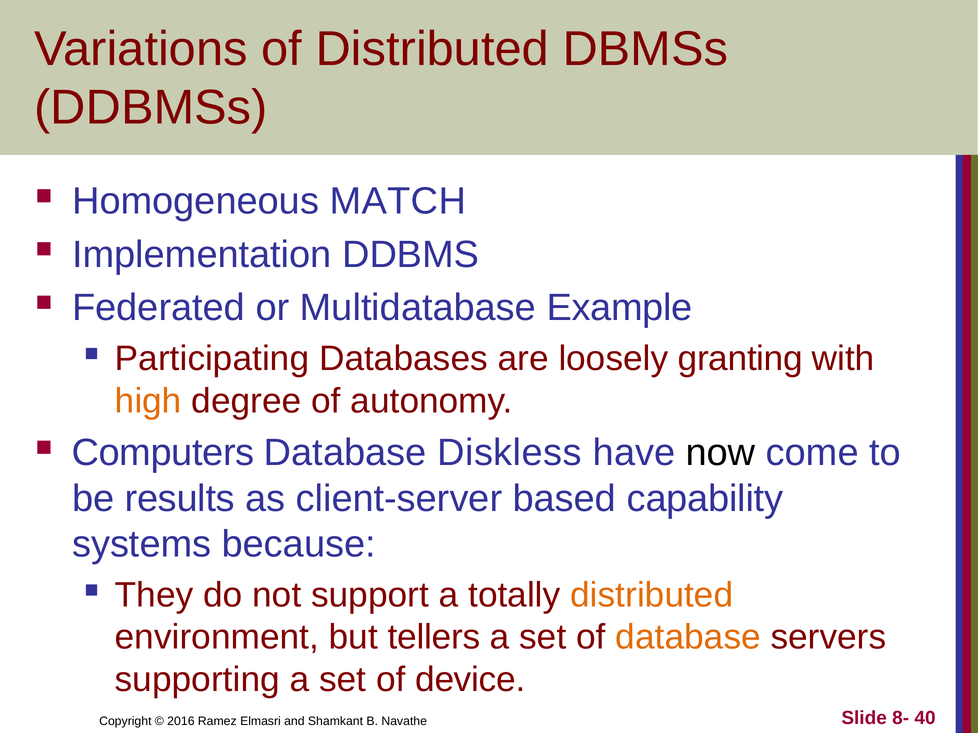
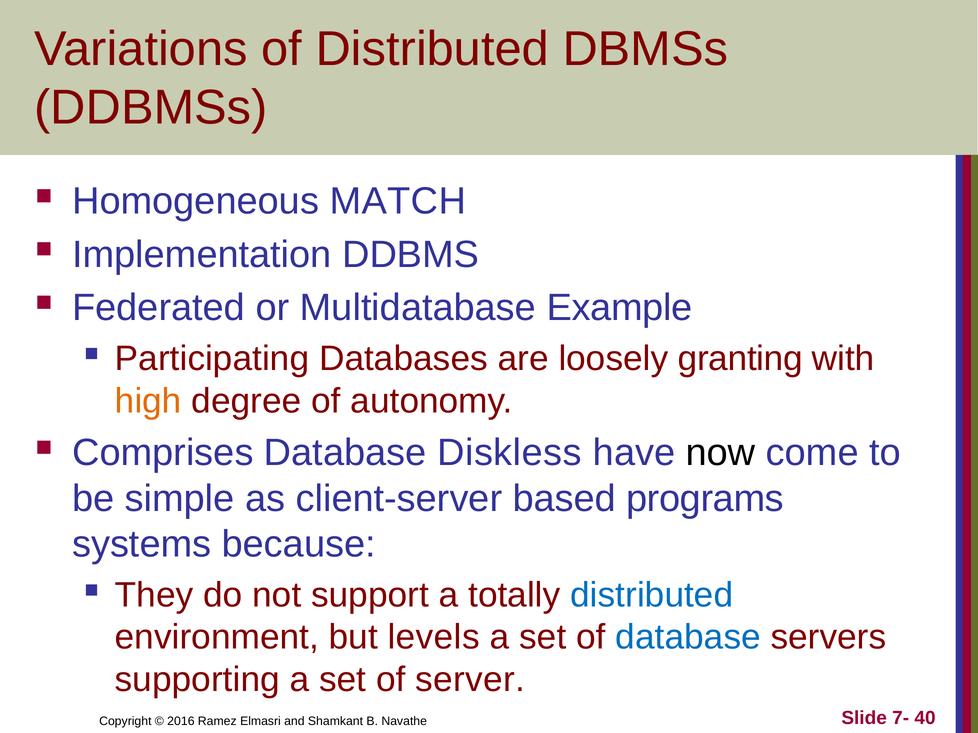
Computers: Computers -> Comprises (163, 453)
results: results -> simple (180, 499)
capability: capability -> programs (705, 499)
distributed colour: orange -> blue (652, 595)
tellers: tellers -> levels (434, 638)
database colour: orange -> blue (688, 638)
device: device -> server (470, 680)
8-: 8- -> 7- (901, 718)
